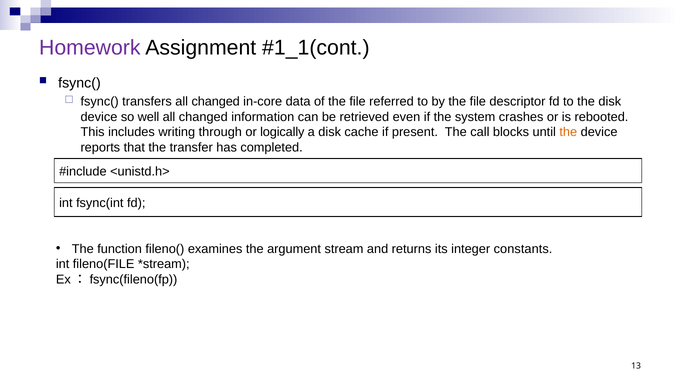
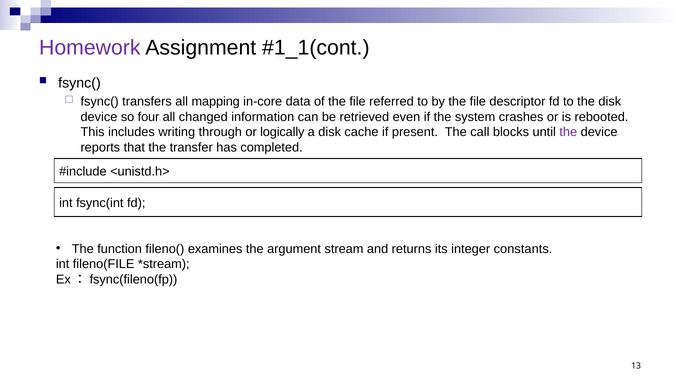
transfers all changed: changed -> mapping (216, 101)
well: well -> four (149, 117)
the colour: orange -> purple (568, 132)
